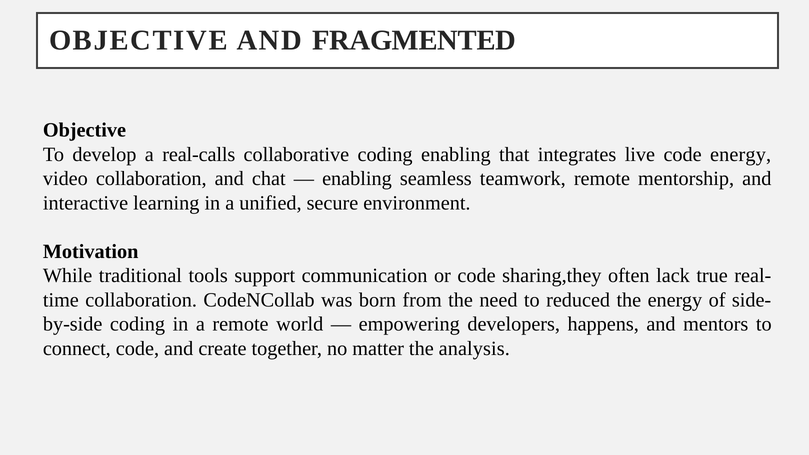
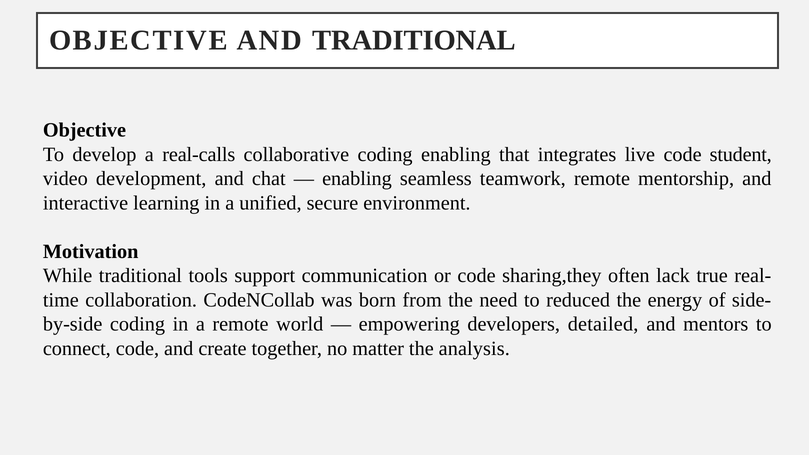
AND FRAGMENTED: FRAGMENTED -> TRADITIONAL (414, 40)
code energy: energy -> student (741, 154)
video collaboration: collaboration -> development (151, 179)
happens: happens -> detailed (603, 324)
